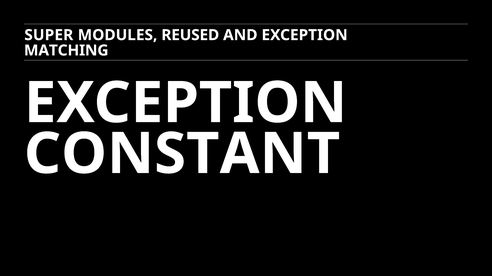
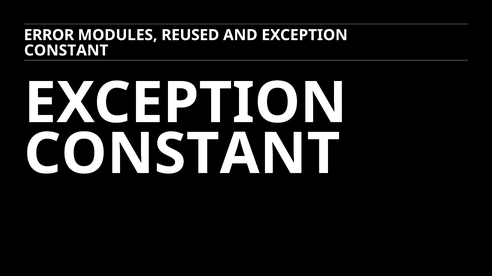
SUPER: SUPER -> ERROR (49, 35)
MATCHING: MATCHING -> CONSTANT (66, 50)
